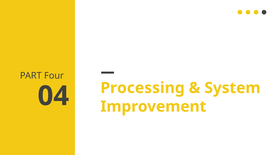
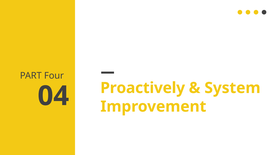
Processing: Processing -> Proactively (143, 88)
